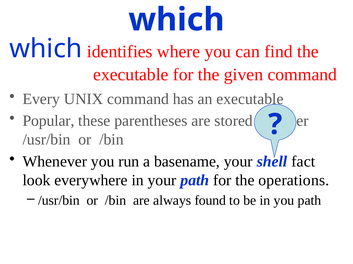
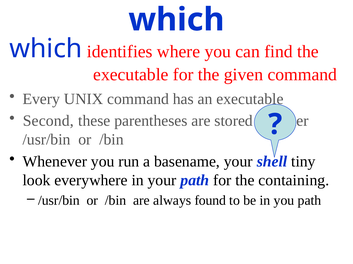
Popular: Popular -> Second (48, 121)
fact: fact -> tiny (303, 162)
operations: operations -> containing (294, 181)
